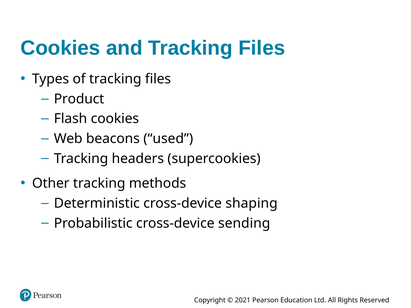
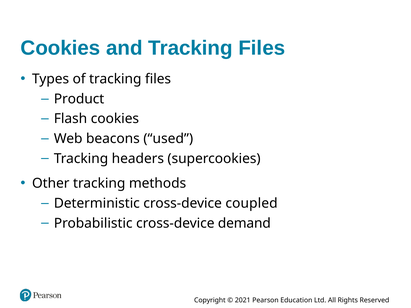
shaping: shaping -> coupled (252, 203)
sending: sending -> demand (244, 223)
